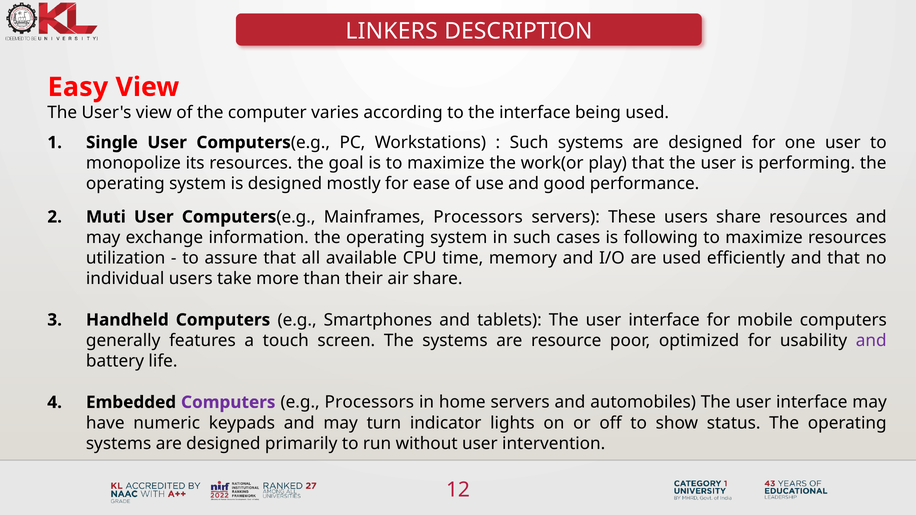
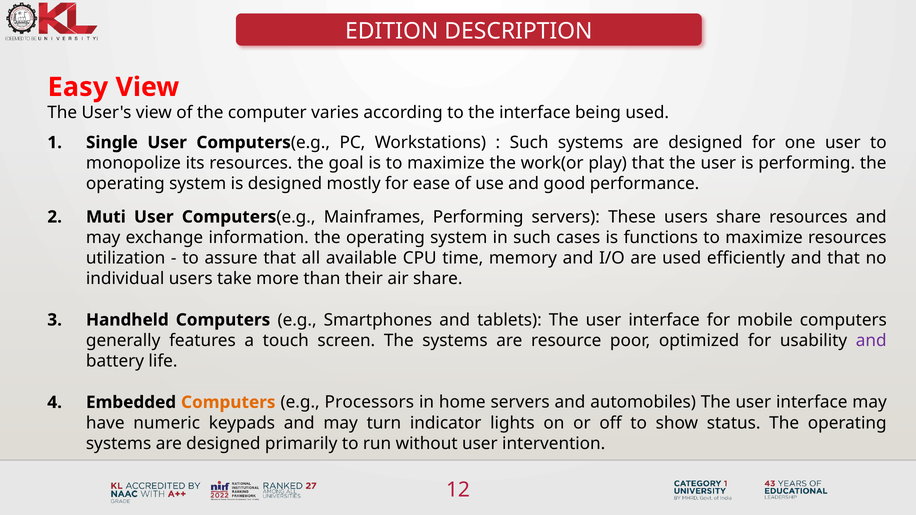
LINKERS: LINKERS -> EDITION (392, 31)
Mainframes Processors: Processors -> Performing (478, 217)
following: following -> functions (661, 238)
Computers colour: purple -> orange (228, 402)
